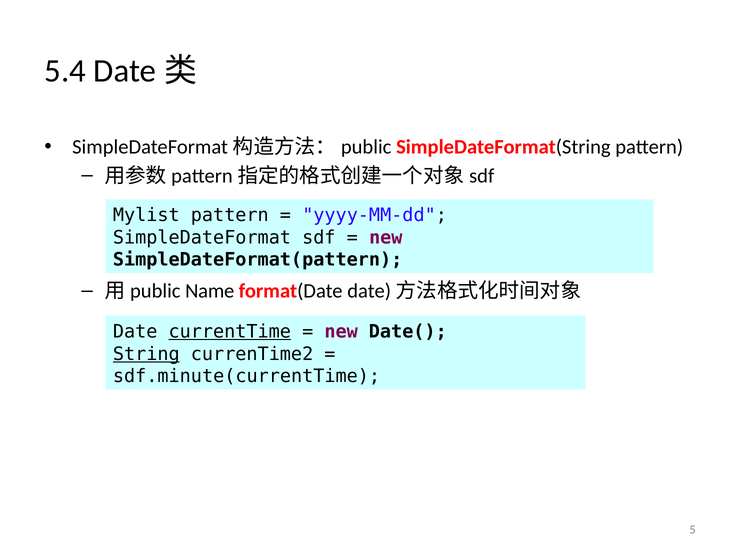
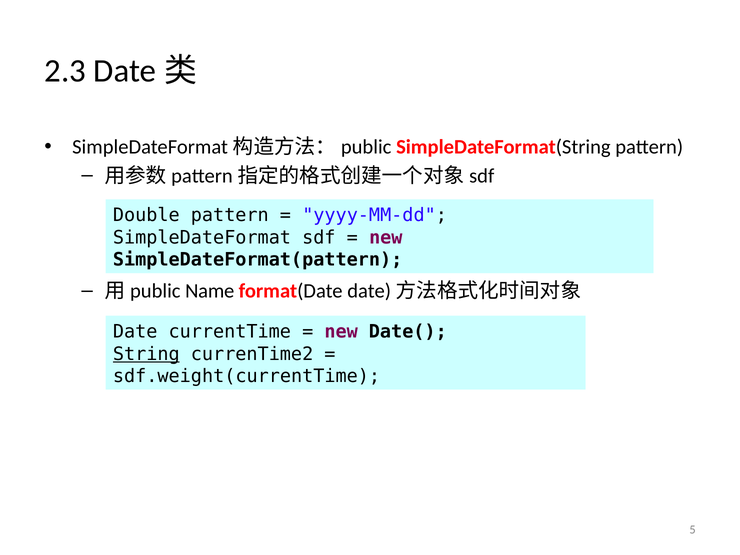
5.4: 5.4 -> 2.3 (65, 71)
Mylist: Mylist -> Double (146, 215)
currentTime underline: present -> none (230, 332)
sdf.minute(currentTime: sdf.minute(currentTime -> sdf.weight(currentTime (247, 376)
